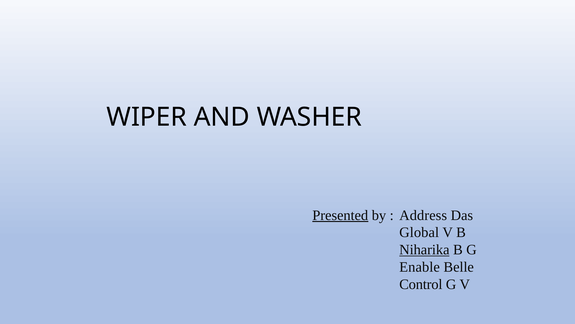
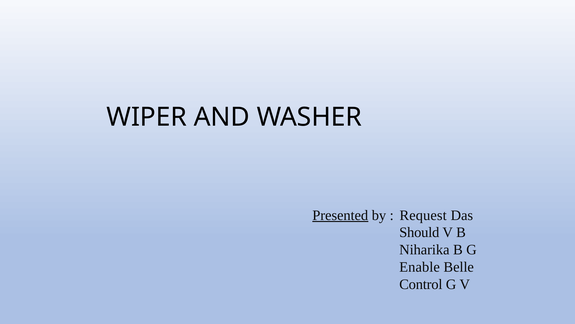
Address: Address -> Request (423, 215)
Global: Global -> Should (419, 232)
Niharika underline: present -> none (424, 249)
